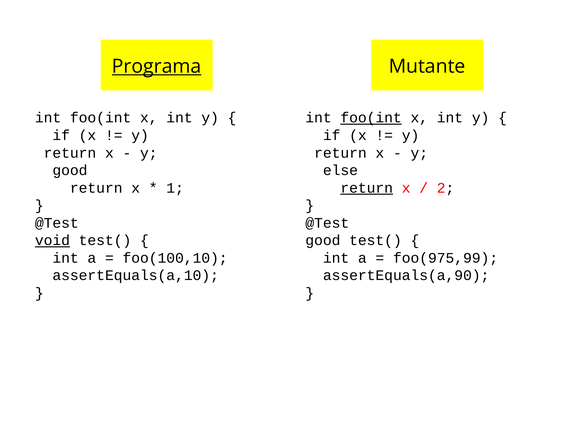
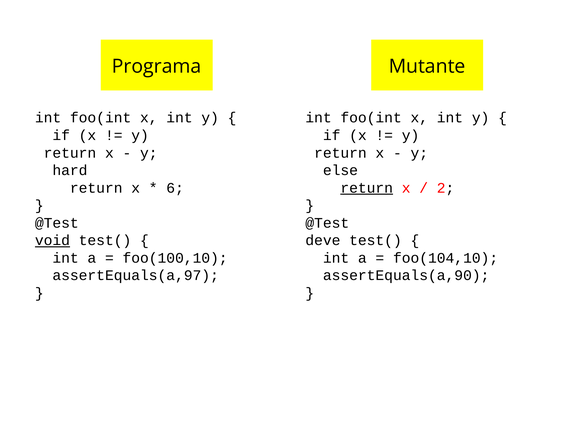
Programa underline: present -> none (157, 66)
foo(int underline: present -> none (371, 118)
good: good -> hard (70, 170)
1: 1 -> 6 (175, 188)
good: good -> deve (323, 240)
foo(975,99: foo(975,99 -> foo(104,10 (446, 258)
assertEquals(a,10: assertEquals(a,10 -> assertEquals(a,97 (136, 276)
